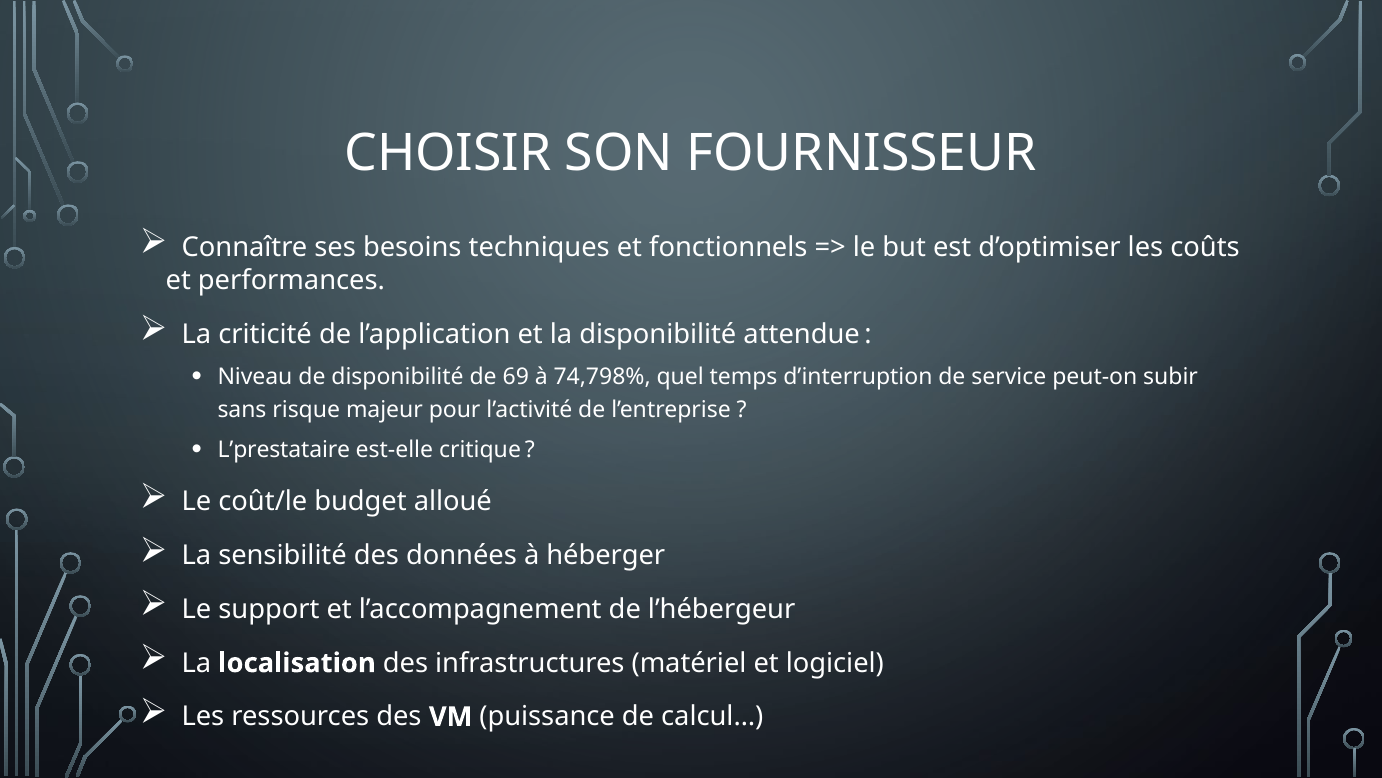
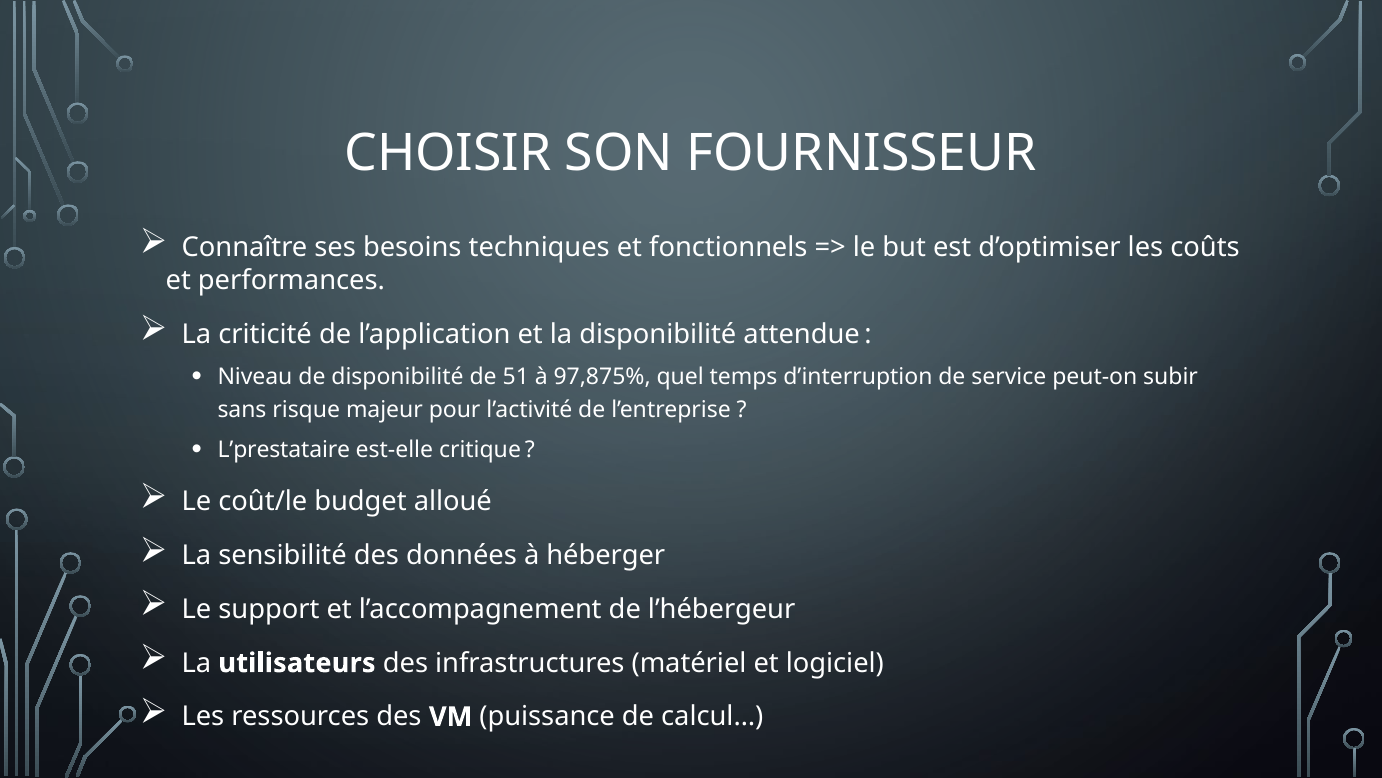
69: 69 -> 51 (516, 376)
74,798%: 74,798% -> 97,875% (602, 376)
localisation: localisation -> utilisateurs (297, 663)
